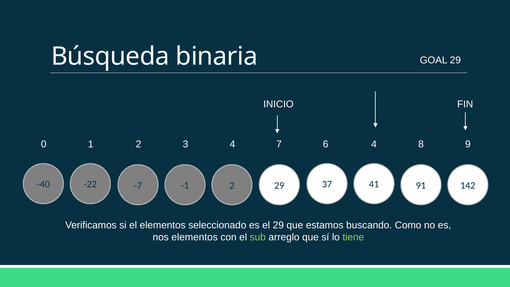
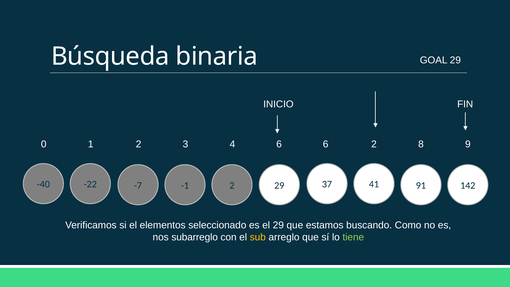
4 7: 7 -> 6 (279, 144)
6 4: 4 -> 2 (374, 144)
nos elementos: elementos -> subarreglo (195, 237)
sub colour: light green -> yellow (258, 237)
